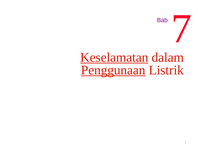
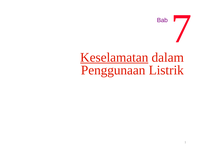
Penggunaan underline: present -> none (113, 70)
